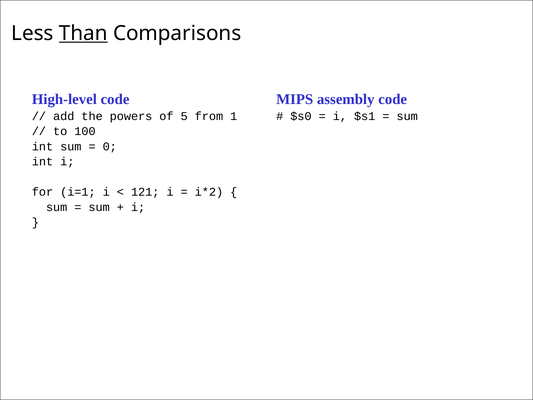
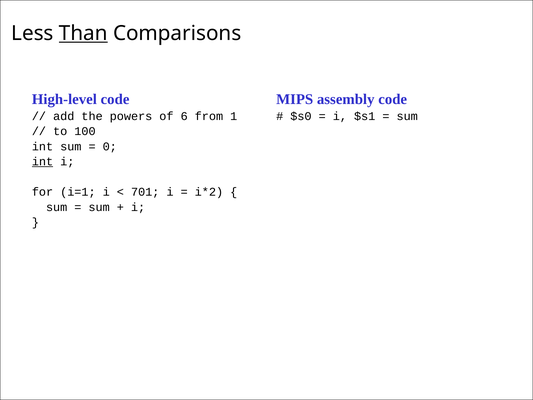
5: 5 -> 6 (184, 116)
int underline: none -> present (43, 162)
121: 121 -> 701 (145, 192)
